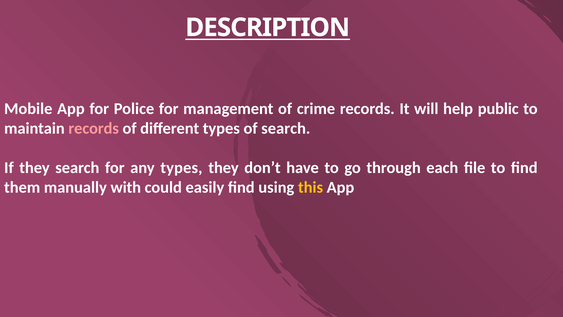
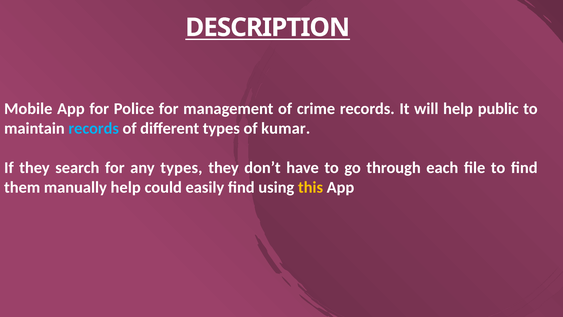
records colour: pink -> light blue (94, 128)
of search: search -> kumar (286, 128)
manually with: with -> help (126, 187)
